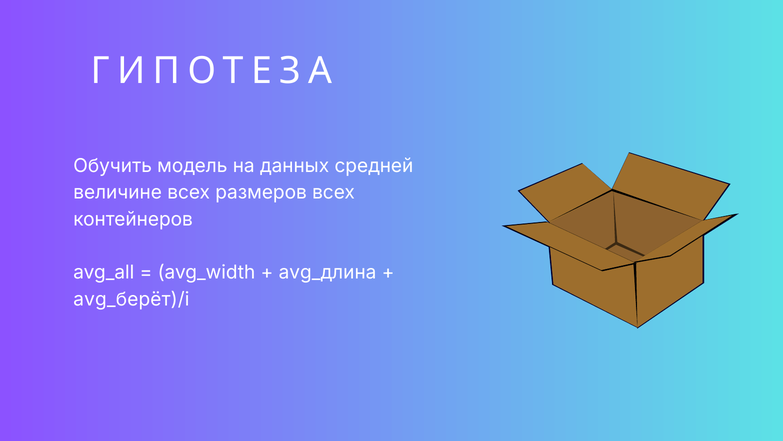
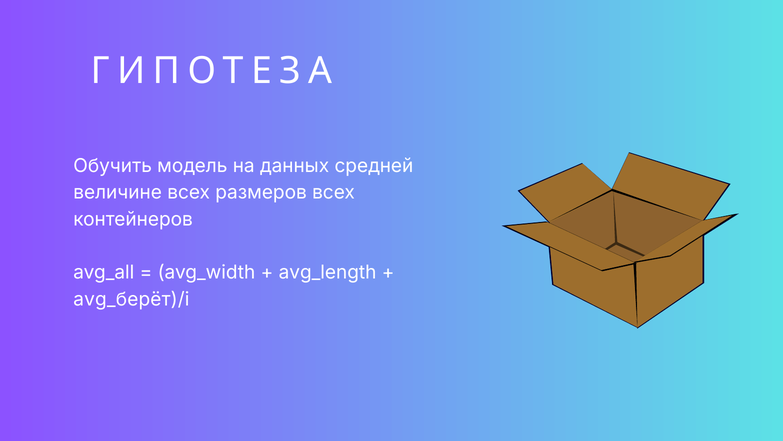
avg_длина: avg_длина -> avg_length (328, 272)
